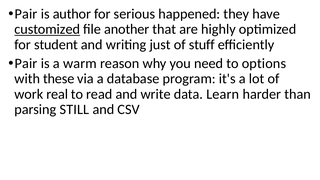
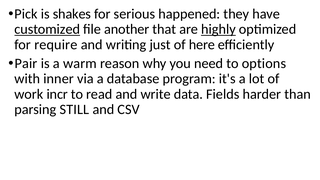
Pair: Pair -> Pick (26, 14)
author: author -> shakes (72, 14)
highly underline: none -> present (218, 29)
student: student -> require (56, 45)
stuff: stuff -> here (202, 45)
these: these -> inner (59, 79)
real: real -> incr (57, 94)
Learn: Learn -> Fields (223, 94)
